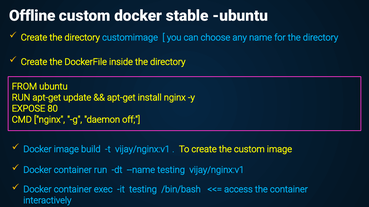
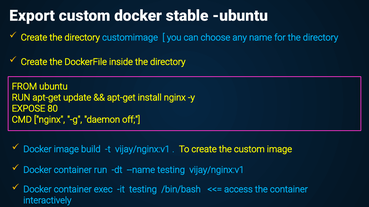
Offline: Offline -> Export (32, 16)
